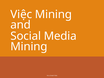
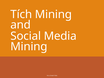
Việc: Việc -> Tích (21, 14)
